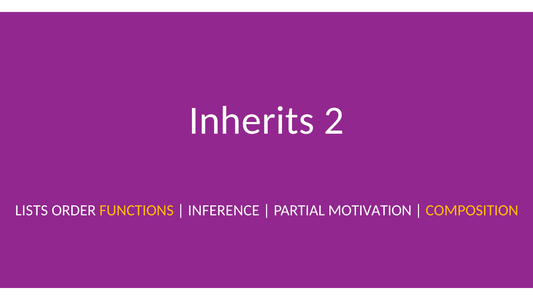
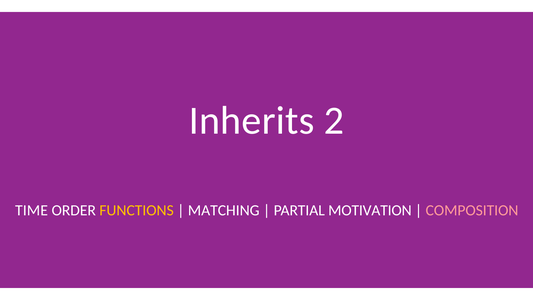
LISTS: LISTS -> TIME (32, 210)
INFERENCE: INFERENCE -> MATCHING (224, 210)
COMPOSITION colour: yellow -> pink (472, 210)
